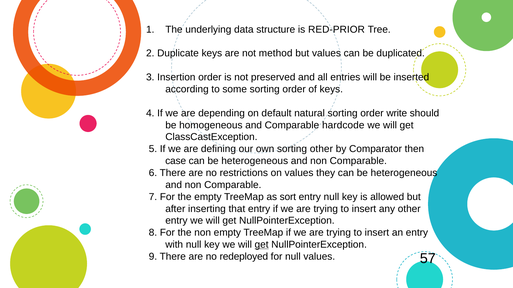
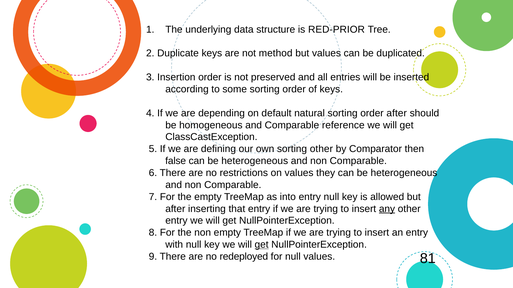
order write: write -> after (397, 113)
hardcode: hardcode -> reference (343, 125)
case: case -> false (176, 161)
sort: sort -> into (288, 197)
any underline: none -> present (387, 209)
57: 57 -> 81 (428, 259)
